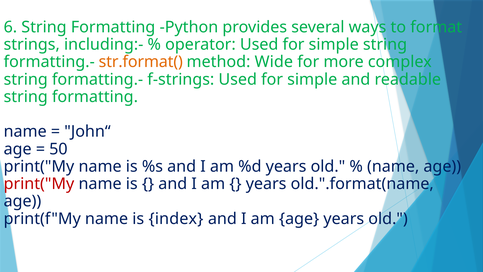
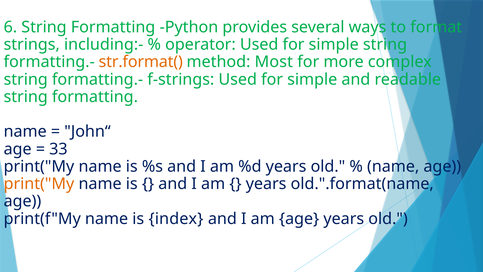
Wide: Wide -> Most (274, 62)
50: 50 -> 33 (58, 149)
print("My colour: red -> orange (39, 184)
